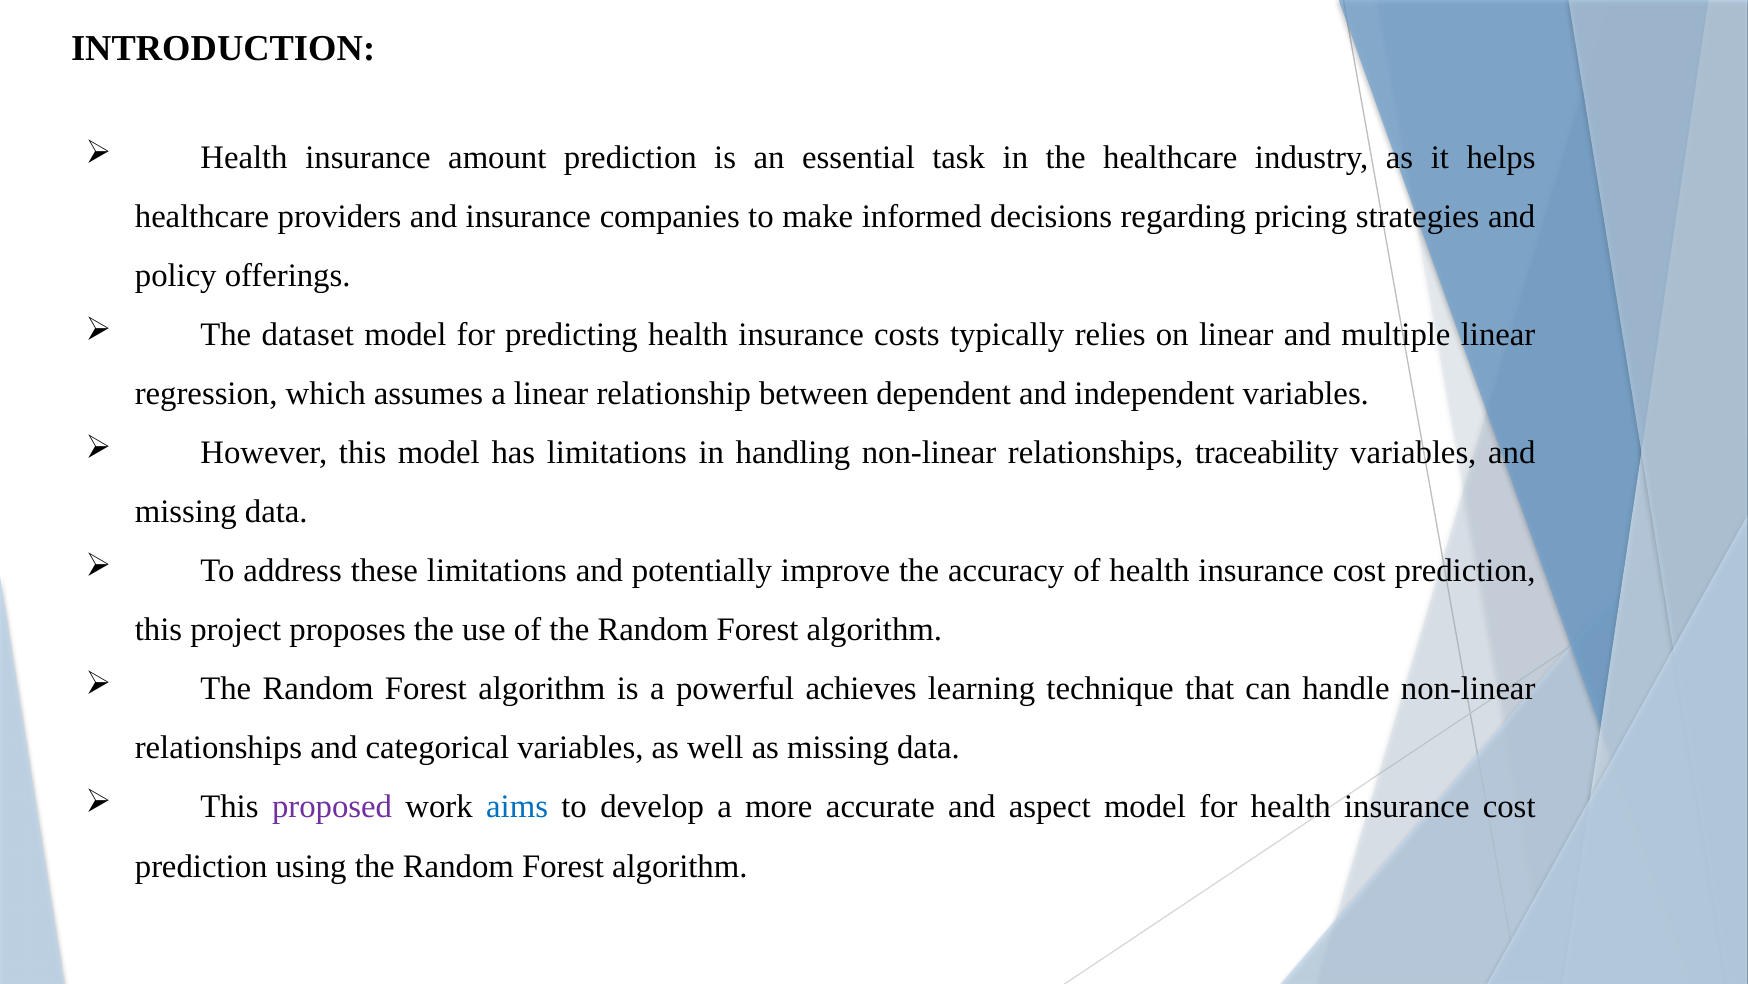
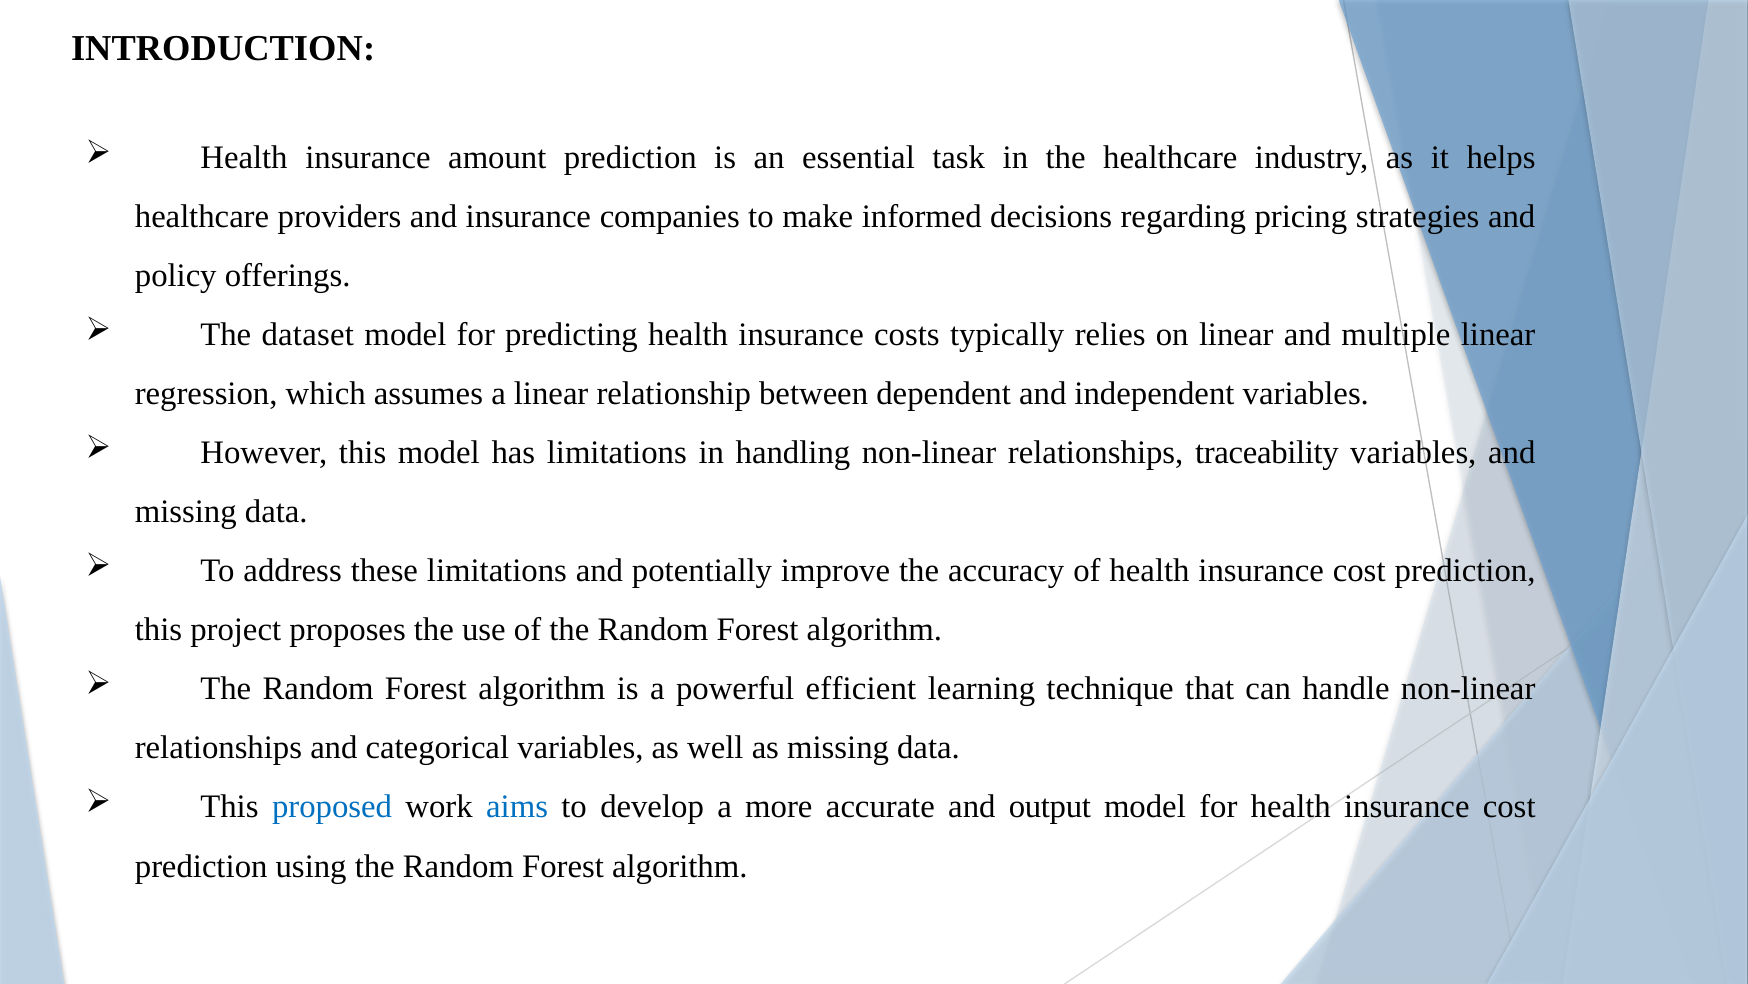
achieves: achieves -> efficient (861, 689)
proposed colour: purple -> blue (332, 807)
aspect: aspect -> output (1050, 807)
